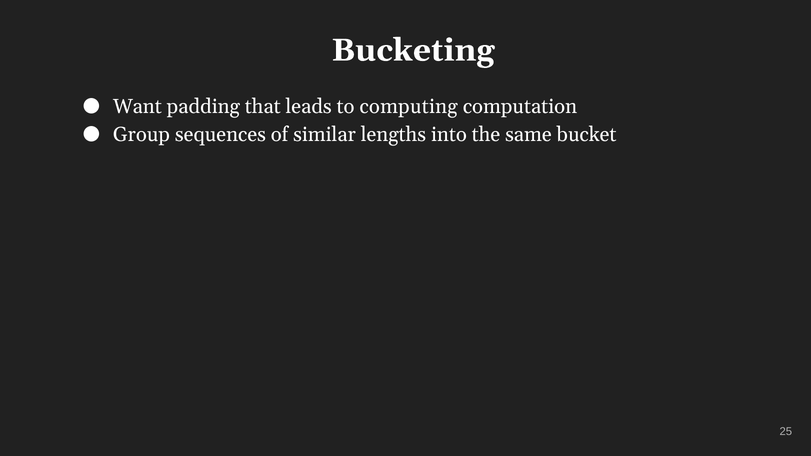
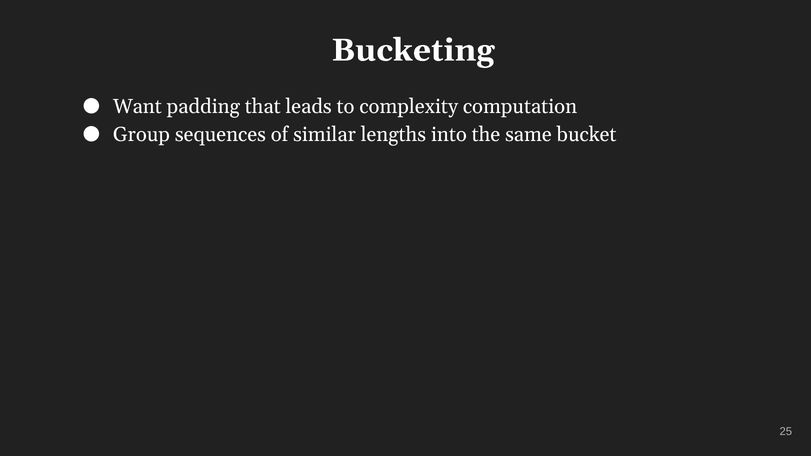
computing: computing -> complexity (409, 107)
